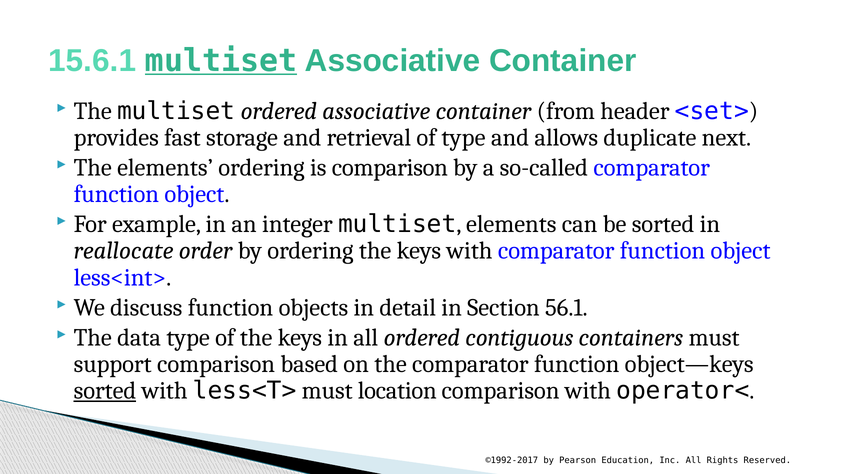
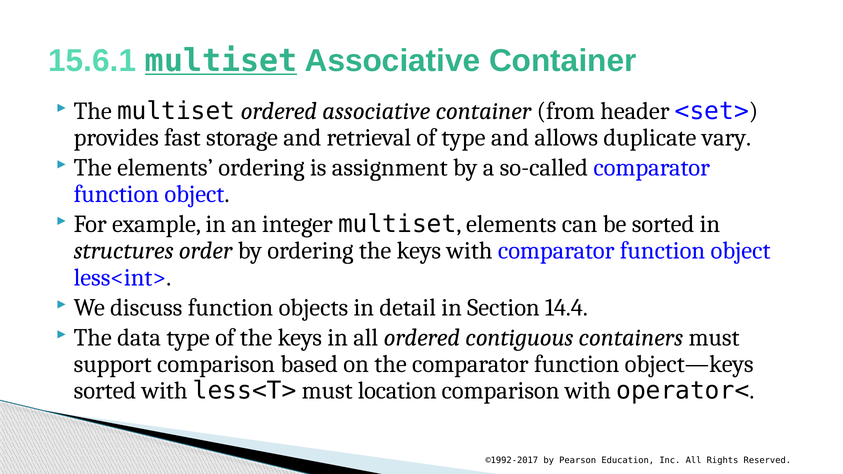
next: next -> vary (726, 138)
is comparison: comparison -> assignment (390, 168)
reallocate: reallocate -> structures (124, 251)
56.1: 56.1 -> 14.4 (566, 308)
sorted underline: present -> none (105, 391)
